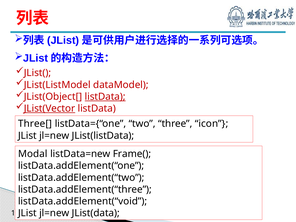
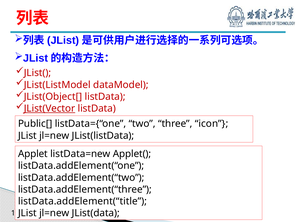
listData underline: present -> none (105, 97)
Three[: Three[ -> Public[ (35, 124)
Modal: Modal -> Applet (33, 154)
Frame(: Frame( -> Applet( (132, 154)
listData.addElement(“void: listData.addElement(“void -> listData.addElement(“title (83, 201)
